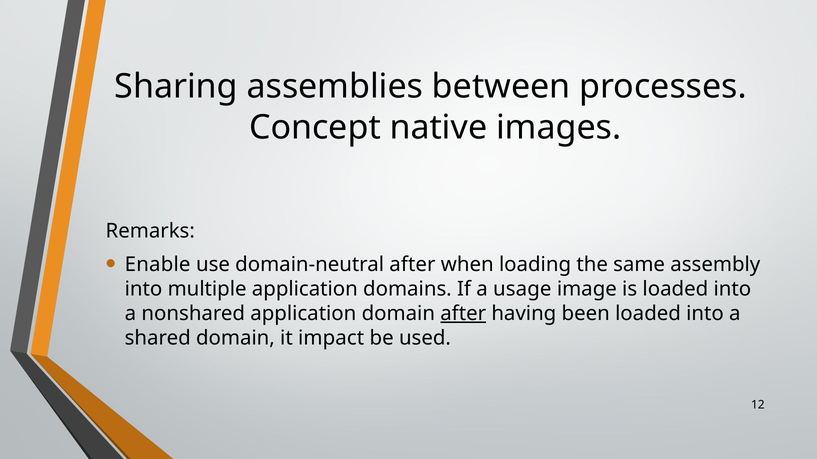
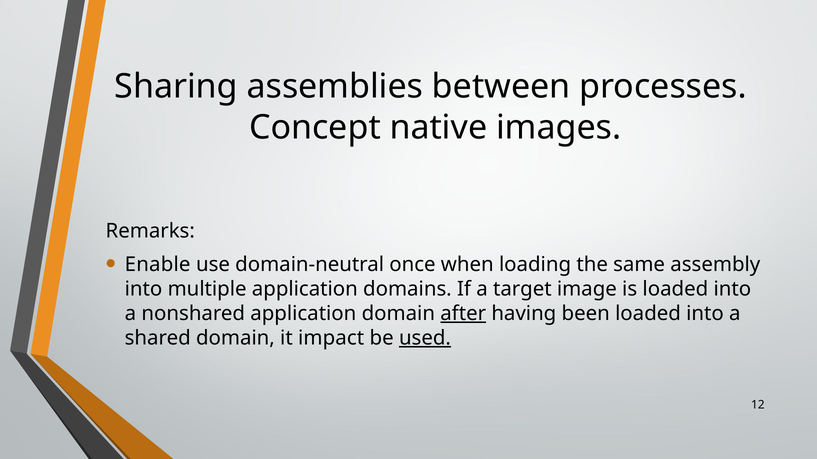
domain-neutral after: after -> once (413, 265)
usage: usage -> target (522, 289)
used underline: none -> present (425, 338)
